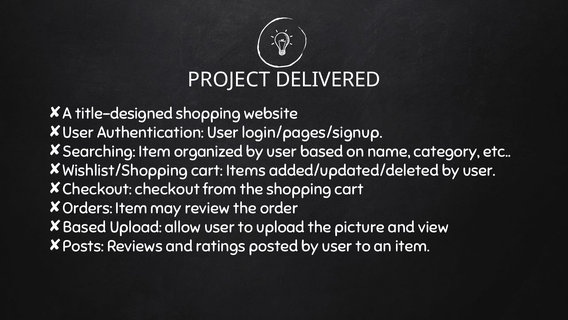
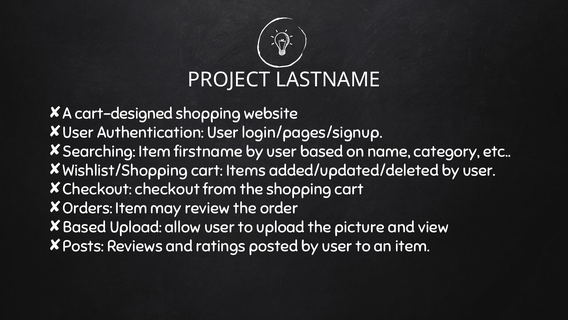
DELIVERED: DELIVERED -> LASTNAME (328, 80)
title-designed: title-designed -> cart-designed (124, 113)
organized: organized -> firstname (208, 151)
